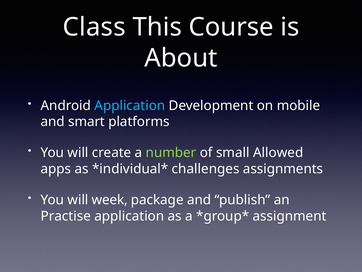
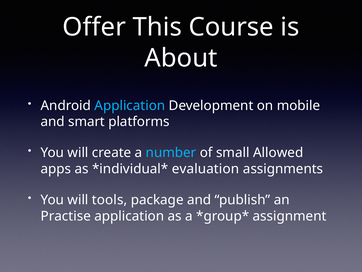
Class: Class -> Offer (94, 27)
number colour: light green -> light blue (171, 152)
challenges: challenges -> evaluation (206, 169)
week: week -> tools (110, 200)
